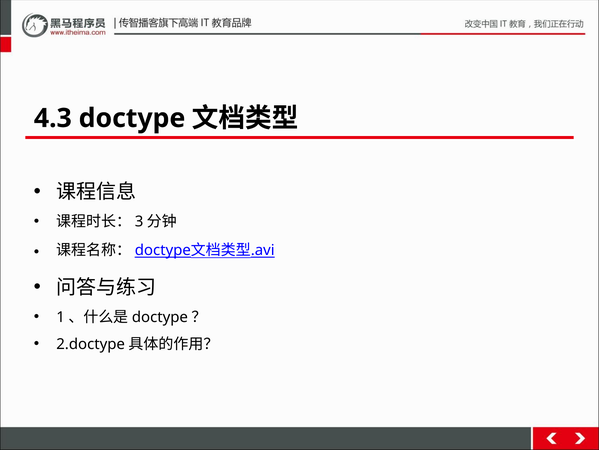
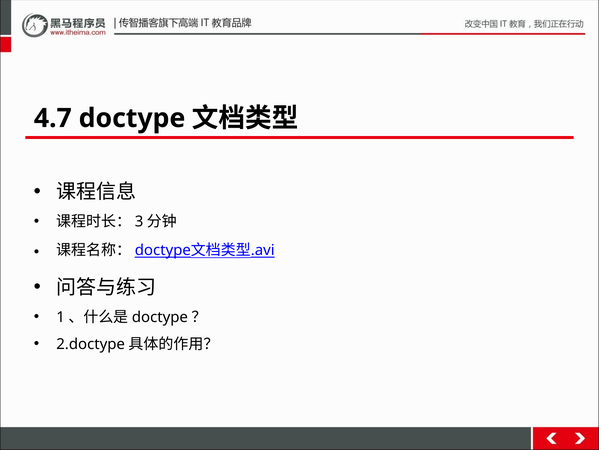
4.3: 4.3 -> 4.7 (53, 118)
